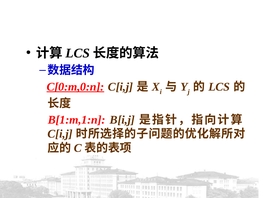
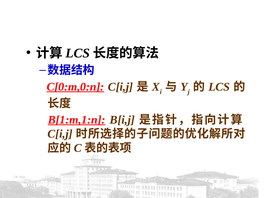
B[1:m,1:n underline: none -> present (77, 120)
